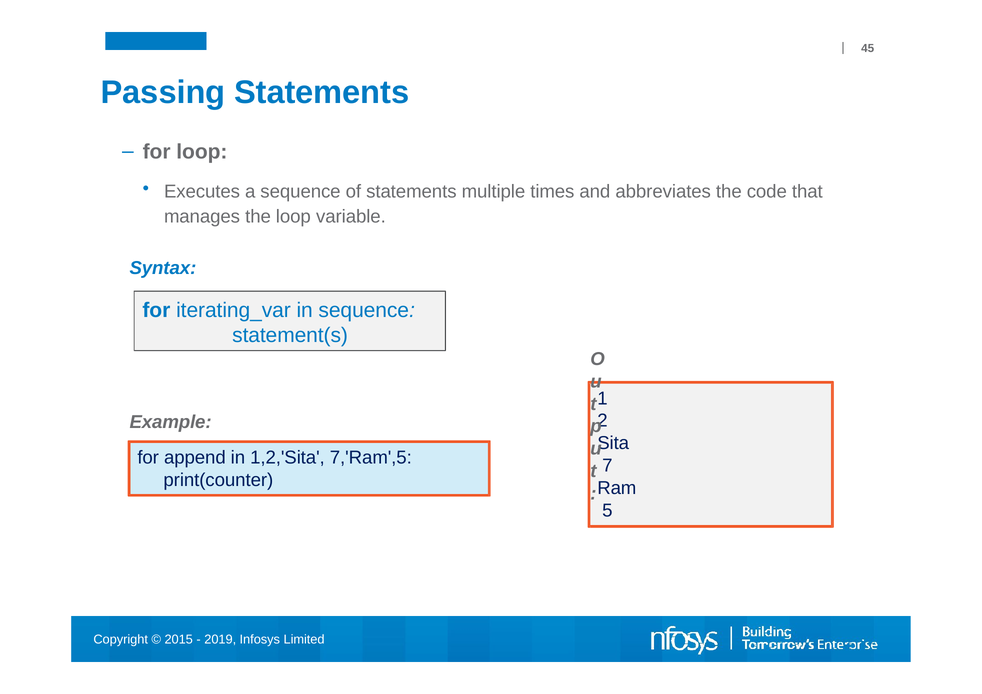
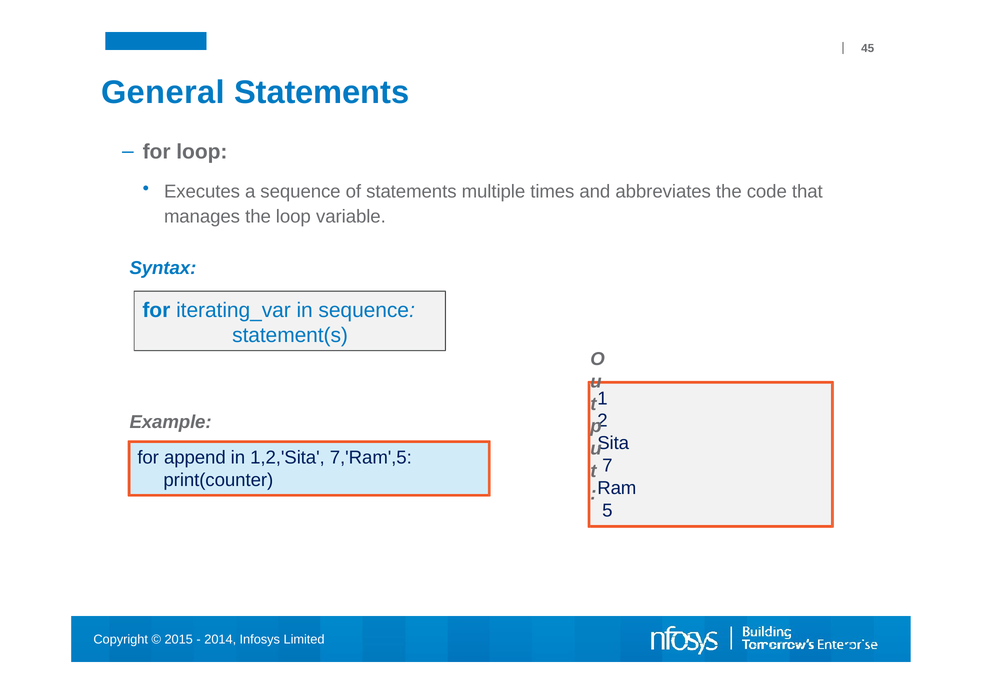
Passing: Passing -> General (163, 93)
2019: 2019 -> 2014 (220, 639)
